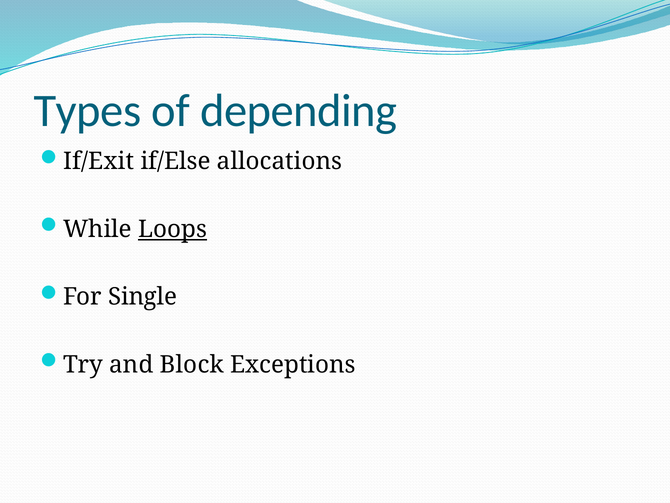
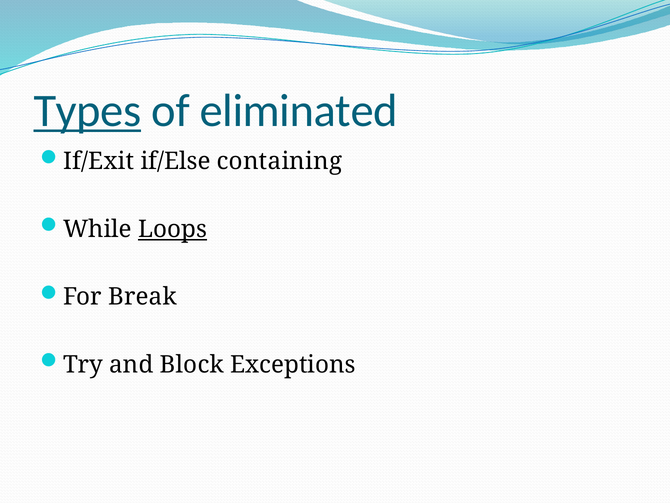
Types underline: none -> present (87, 111)
depending: depending -> eliminated (299, 111)
allocations: allocations -> containing (279, 161)
Single: Single -> Break (142, 297)
